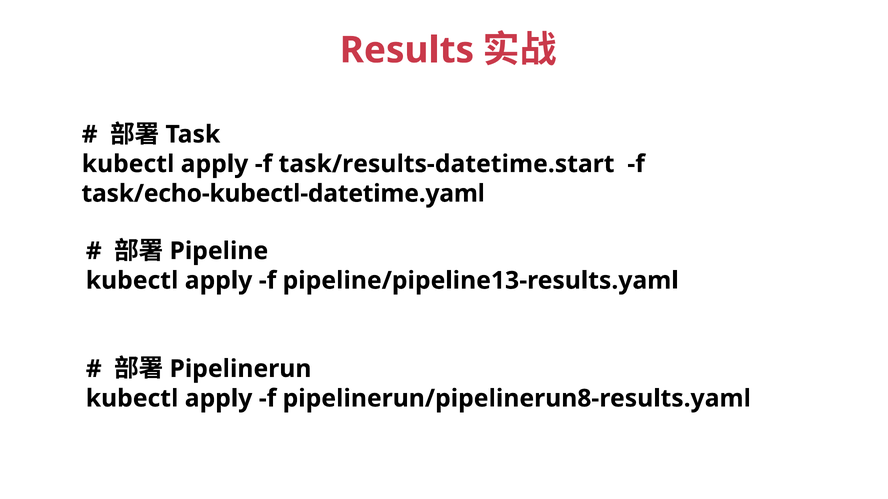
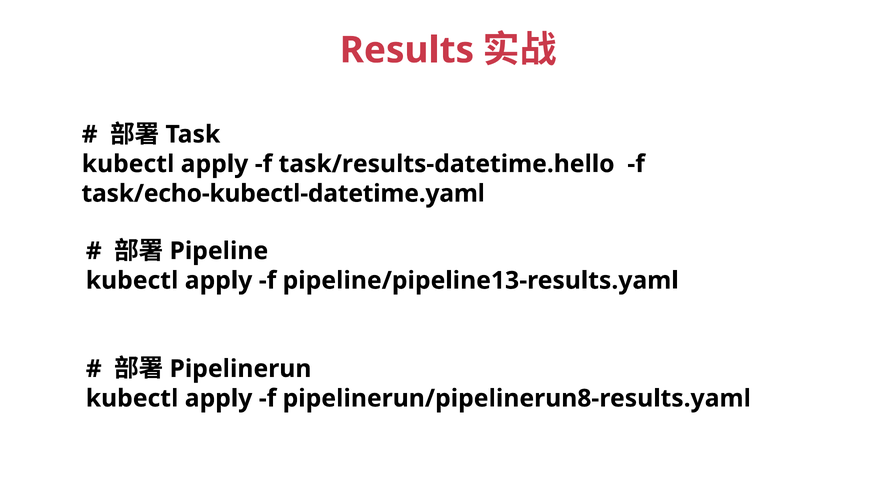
task/results-datetime.start: task/results-datetime.start -> task/results-datetime.hello (447, 164)
